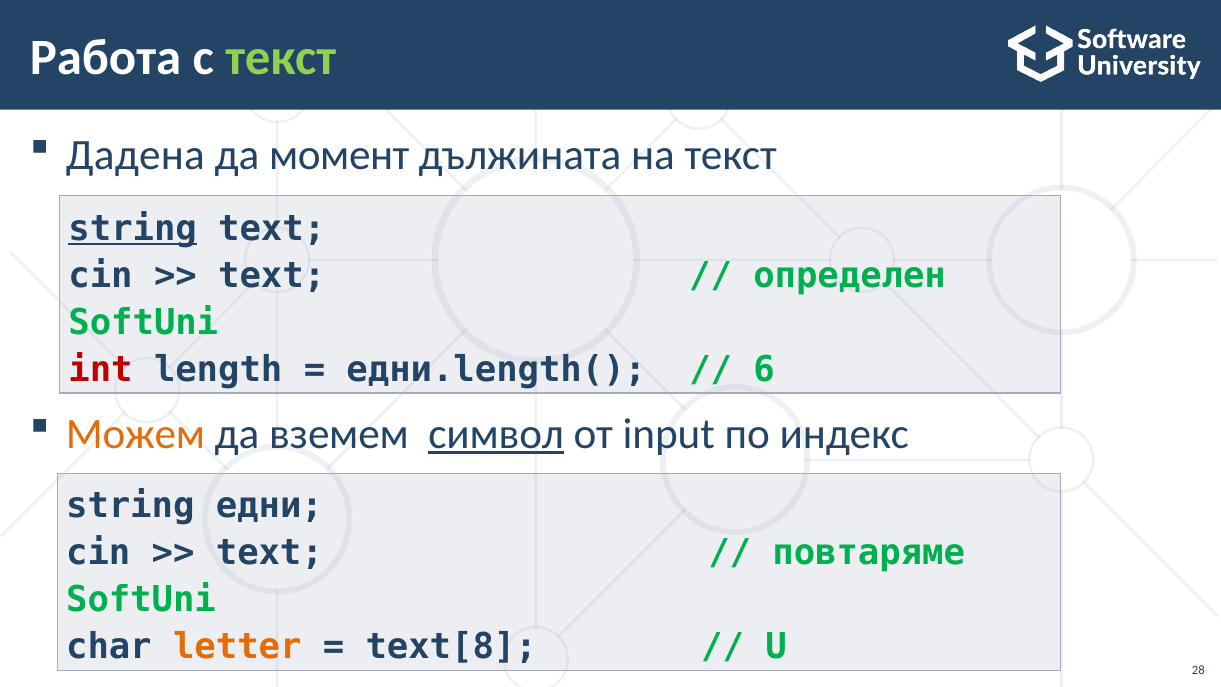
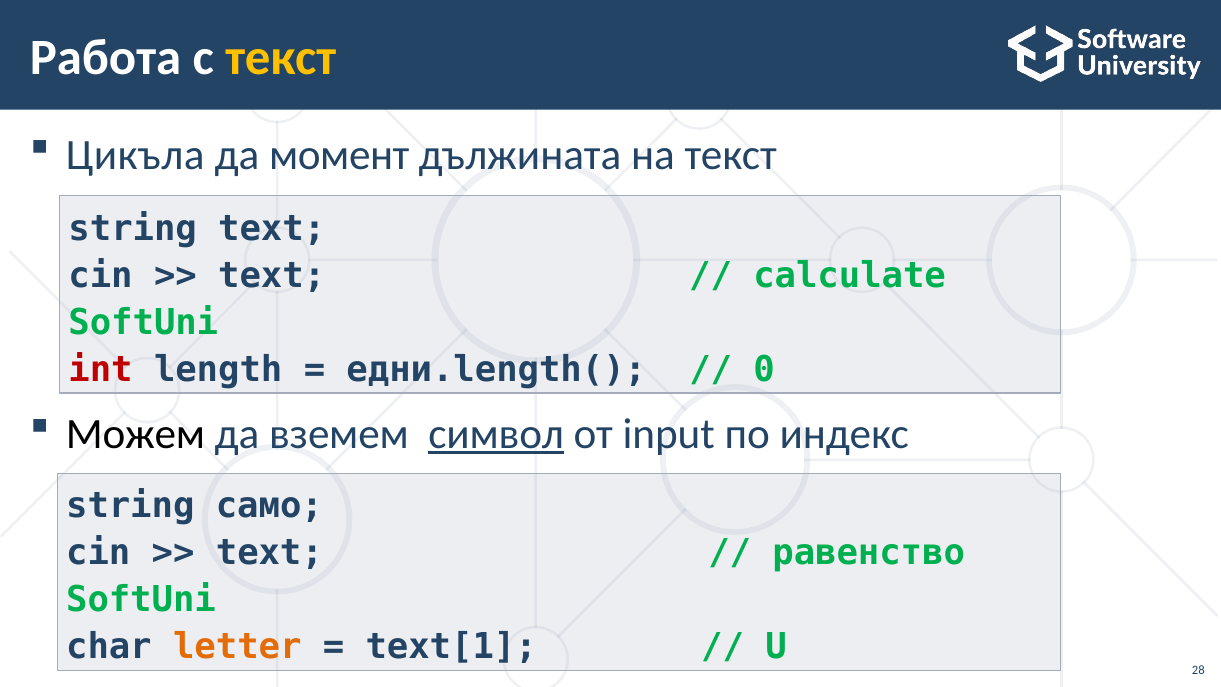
текст colour: light green -> yellow (281, 58)
Дадена: Дадена -> Цикъла (135, 155)
string underline: present -> none (133, 228)
определен: определен -> calculate (850, 275)
6: 6 -> 0 (764, 369)
Можем colour: orange -> black (136, 434)
едни: едни -> само (269, 506)
повтаряме: повтаряме -> равенство (869, 553)
text[8: text[8 -> text[1 (451, 647)
